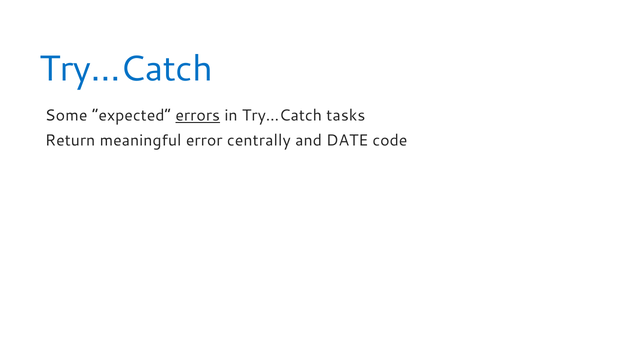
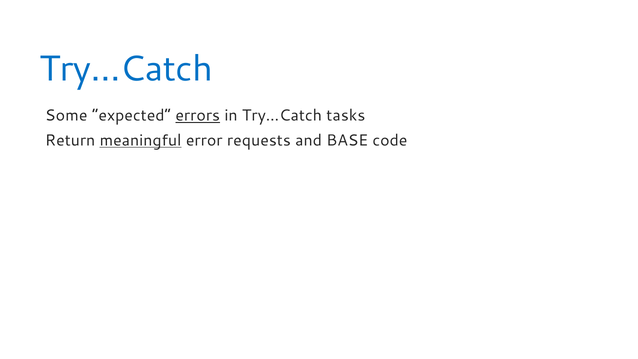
meaningful underline: none -> present (141, 140)
centrally: centrally -> requests (259, 140)
DATE: DATE -> BASE (347, 140)
